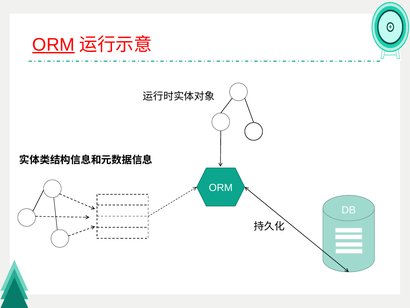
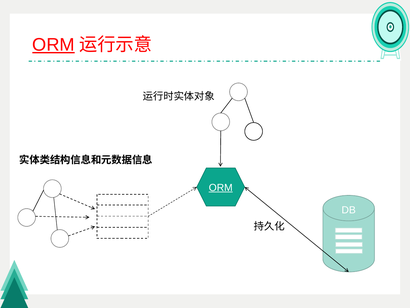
ORM underline: none -> present (221, 187)
